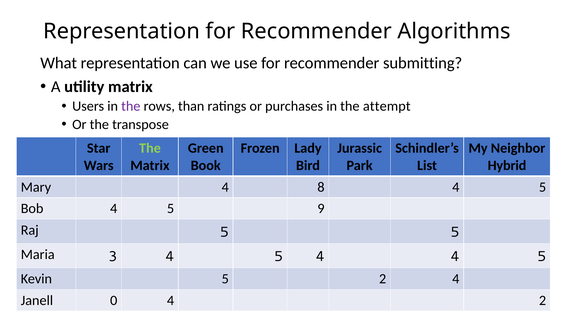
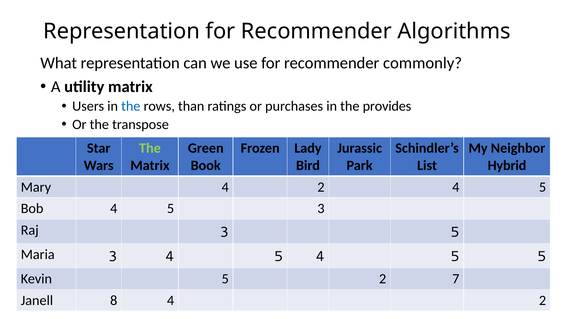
submitting: submitting -> commonly (423, 63)
the colour: purple -> blue (131, 106)
attempt: attempt -> provides (387, 106)
Mary 4 8: 8 -> 2 (321, 187)
5 9: 9 -> 3 (321, 209)
Raj 5: 5 -> 3 (224, 232)
5 4 4: 4 -> 5 (455, 256)
2 4: 4 -> 7 (456, 279)
0: 0 -> 8 (114, 300)
